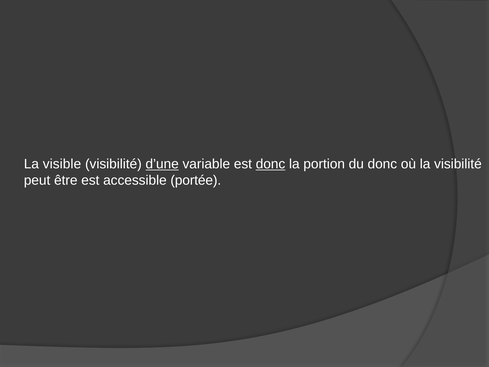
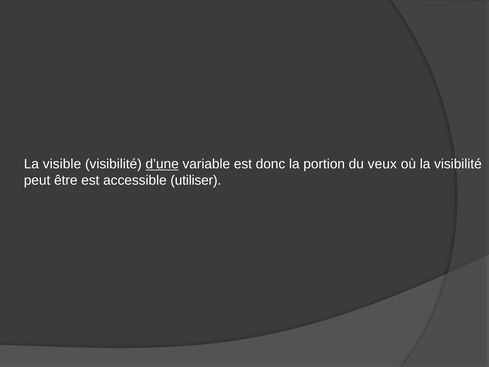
donc underline: present -> none (271, 164)
du donc: donc -> veux (382, 164)
portée: portée -> utiliser (196, 180)
